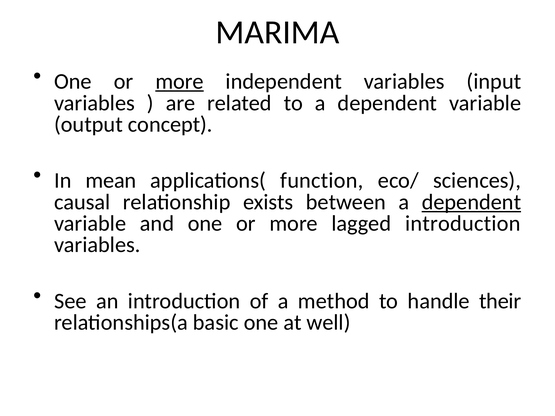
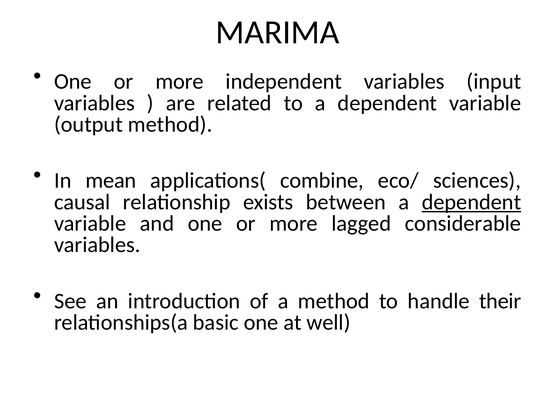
more underline: present -> none (179, 82)
output concept: concept -> method (170, 125)
function: function -> combine (322, 181)
lagged introduction: introduction -> considerable (463, 224)
